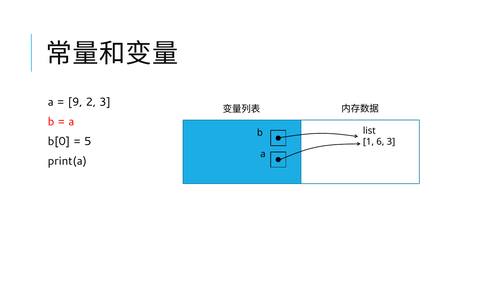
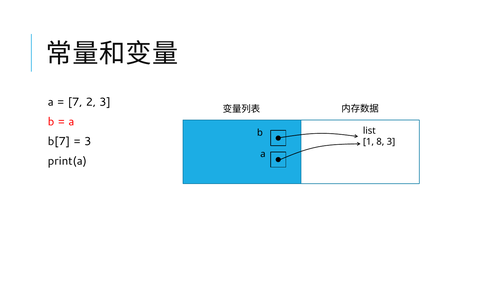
9: 9 -> 7 (75, 102)
b[0: b[0 -> b[7 (59, 141)
5: 5 -> 3 (88, 141)
6: 6 -> 8 (380, 142)
